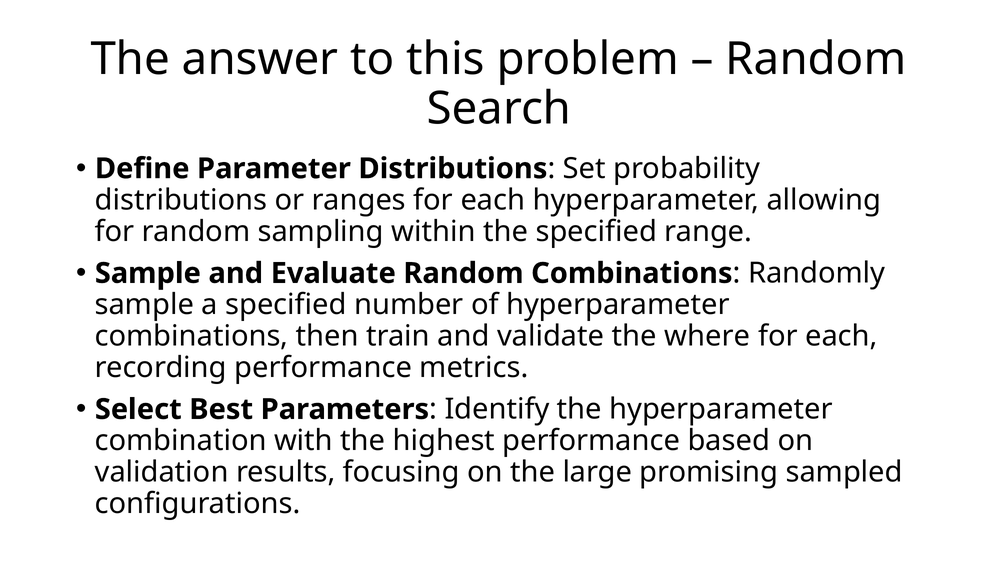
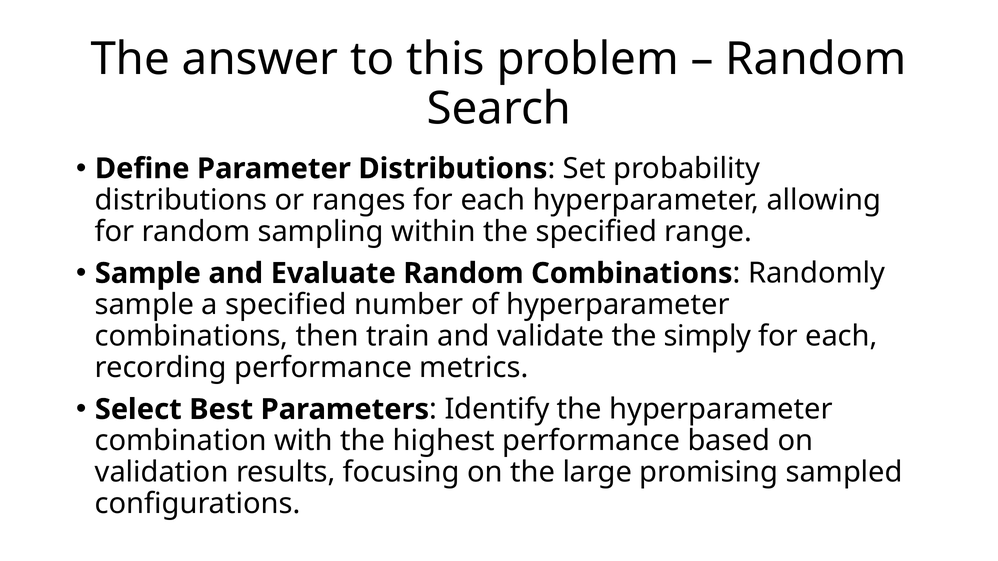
where: where -> simply (707, 336)
